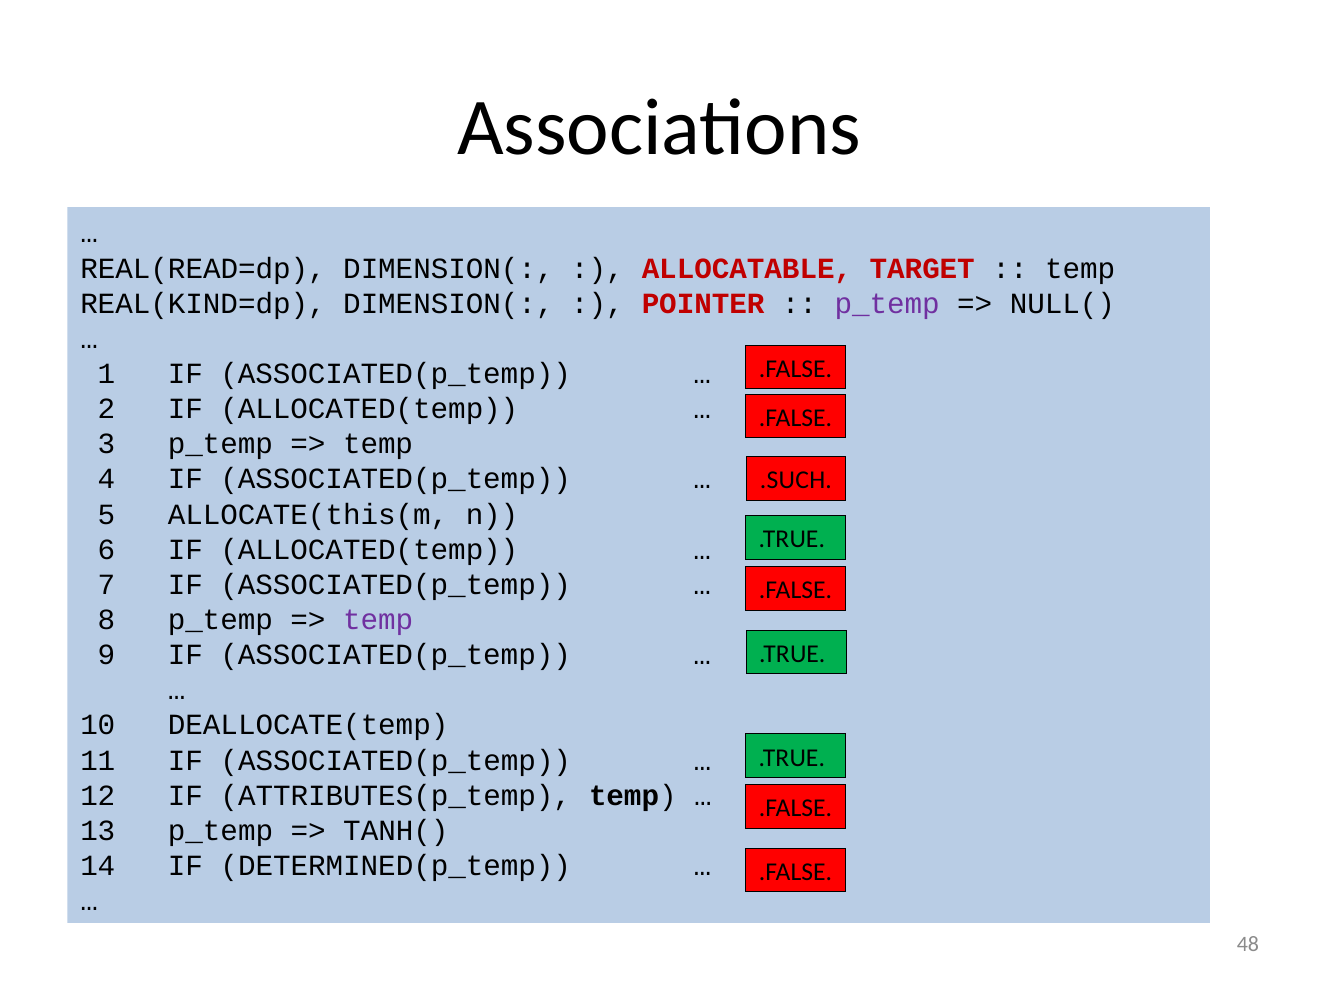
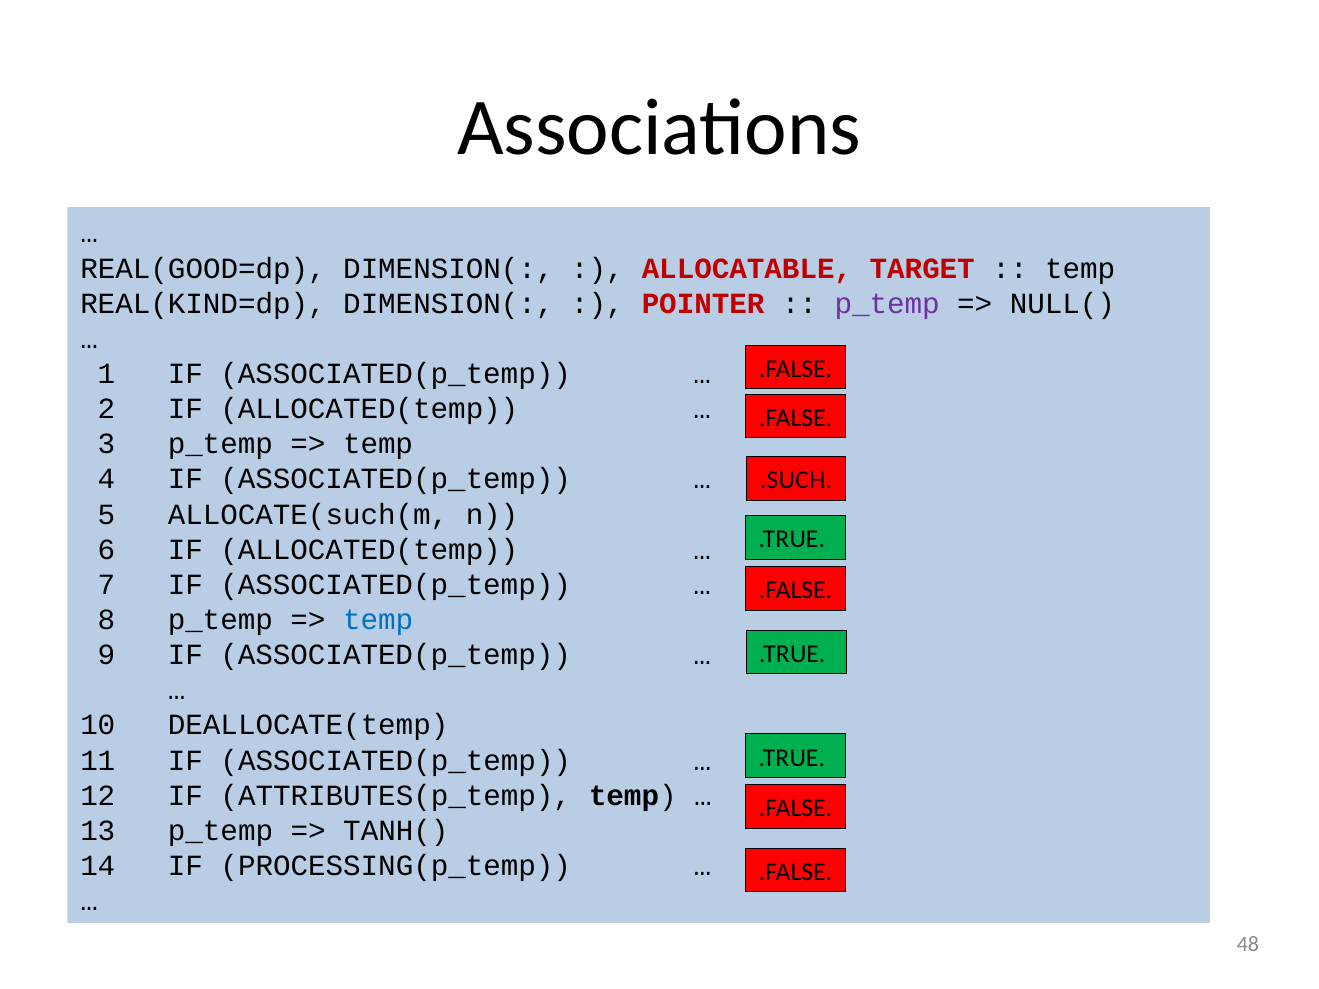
REAL(READ=dp: REAL(READ=dp -> REAL(GOOD=dp (203, 268)
ALLOCATE(this(m: ALLOCATE(this(m -> ALLOCATE(such(m (308, 515)
temp colour: purple -> blue (378, 620)
DETERMINED(p_temp: DETERMINED(p_temp -> PROCESSING(p_temp (396, 866)
